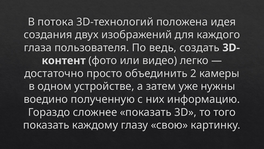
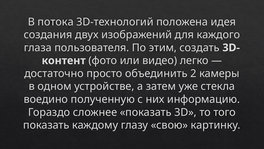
ведь: ведь -> этим (163, 48)
нужны: нужны -> стекла (218, 86)
